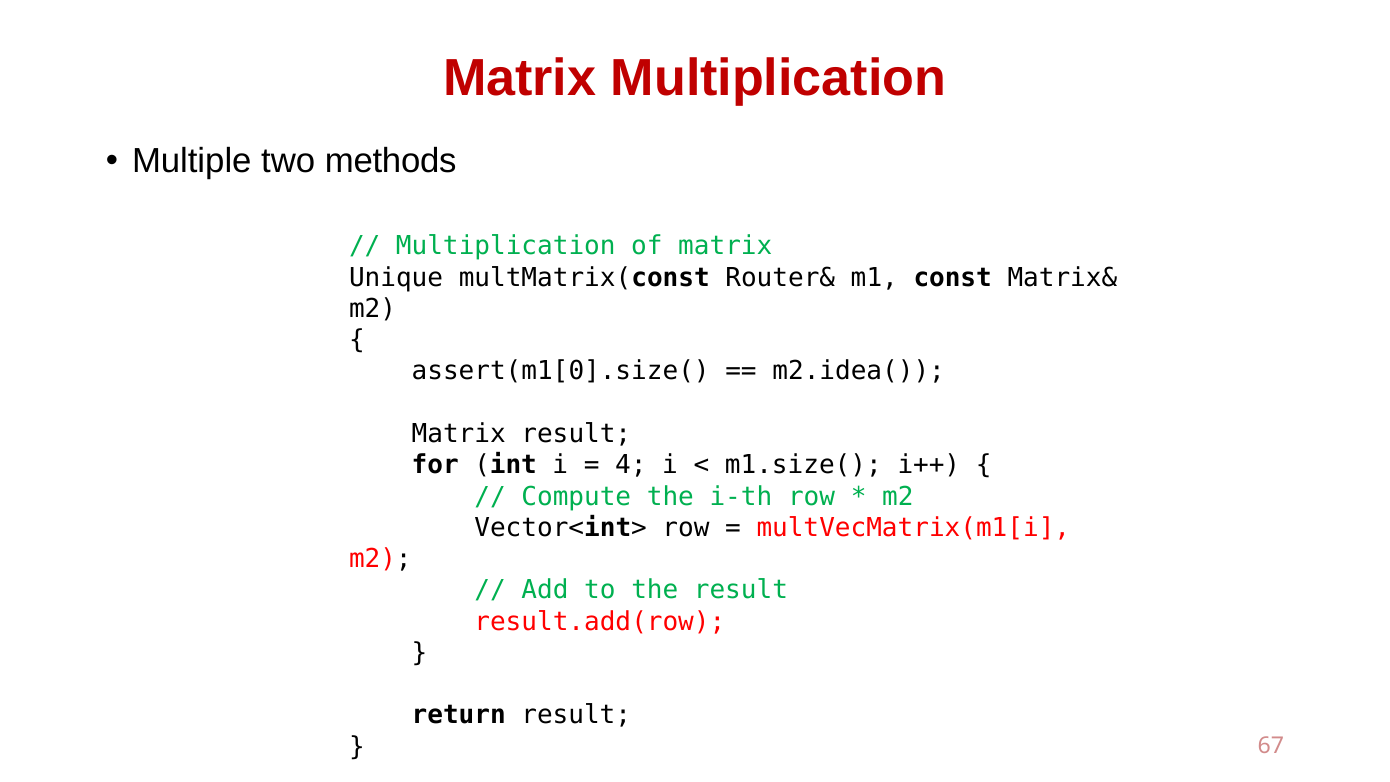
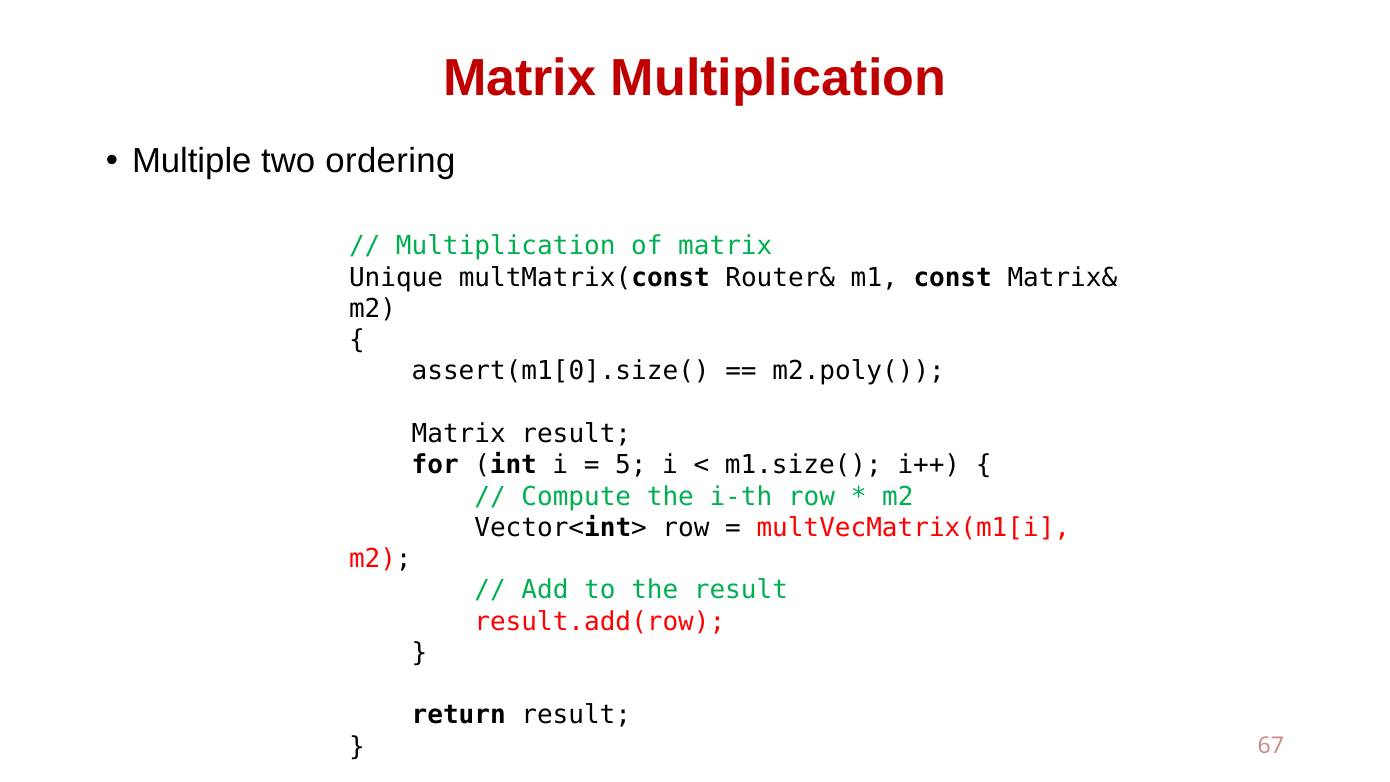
methods: methods -> ordering (390, 161)
m2.idea(: m2.idea( -> m2.poly( (859, 371)
4: 4 -> 5 (631, 465)
